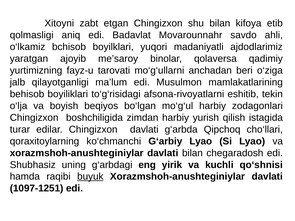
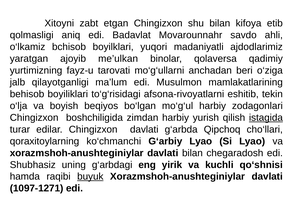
me’saroy: me’saroy -> me’ulkan (118, 59)
istagida underline: none -> present (266, 118)
1097-1251: 1097-1251 -> 1097-1271 (37, 189)
